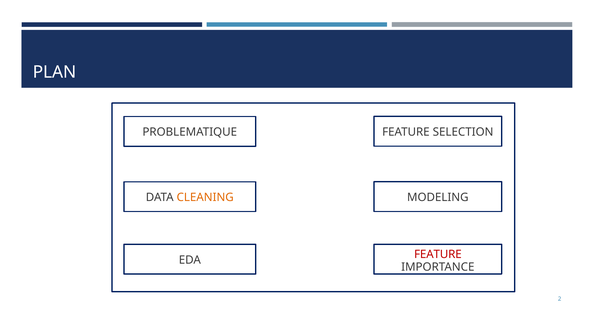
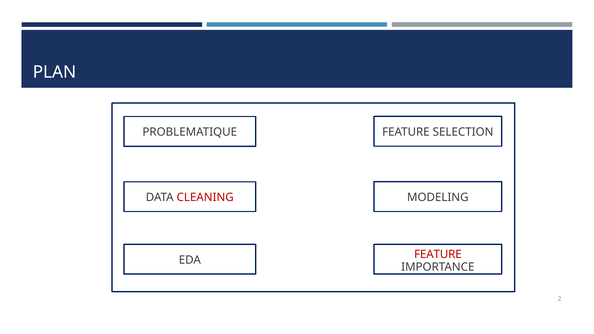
CLEANING colour: orange -> red (205, 198)
